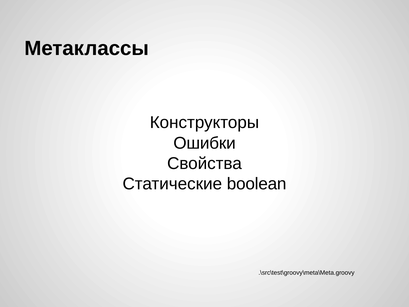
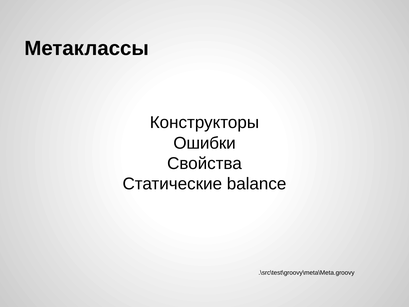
boolean: boolean -> balance (257, 184)
